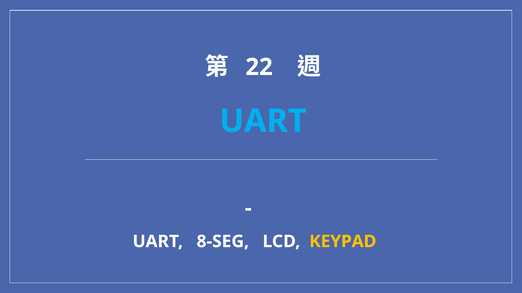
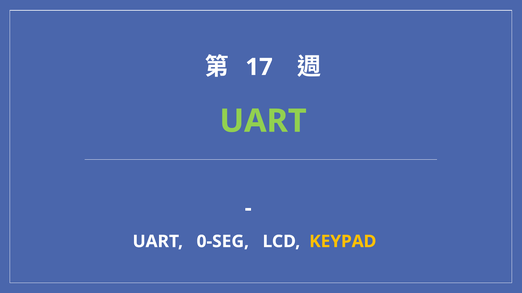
22: 22 -> 17 (259, 67)
UART colour: light blue -> light green (263, 121)
8-SEG: 8-SEG -> 0-SEG (223, 242)
